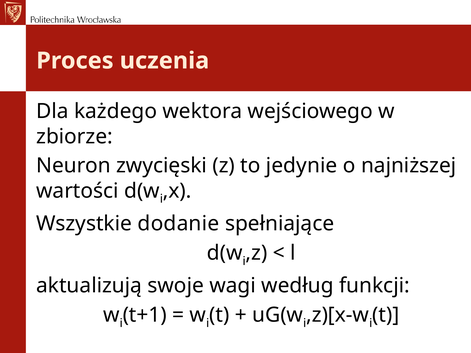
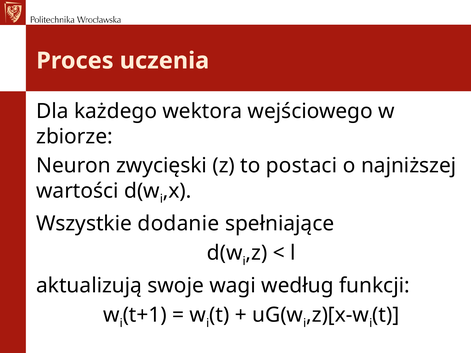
jedynie: jedynie -> postaci (302, 166)
